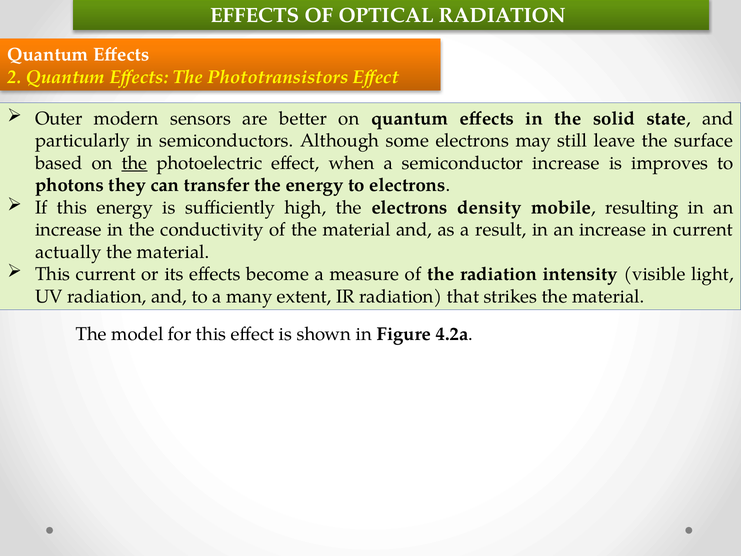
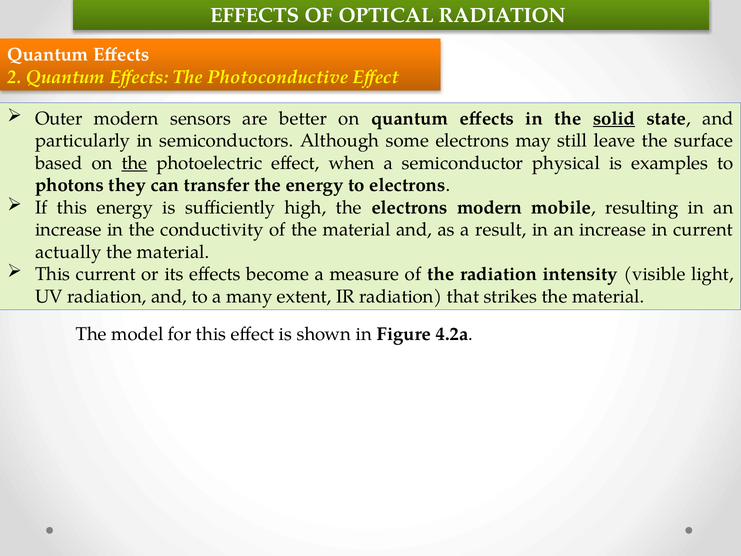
Phototransistors: Phototransistors -> Photoconductive (278, 77)
solid underline: none -> present (614, 119)
semiconductor increase: increase -> physical (566, 163)
improves: improves -> examples (670, 163)
electrons density: density -> modern (490, 207)
